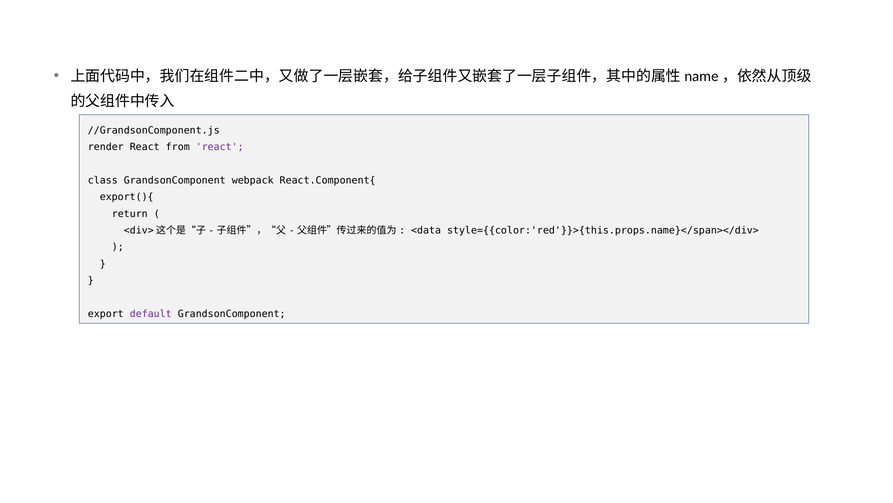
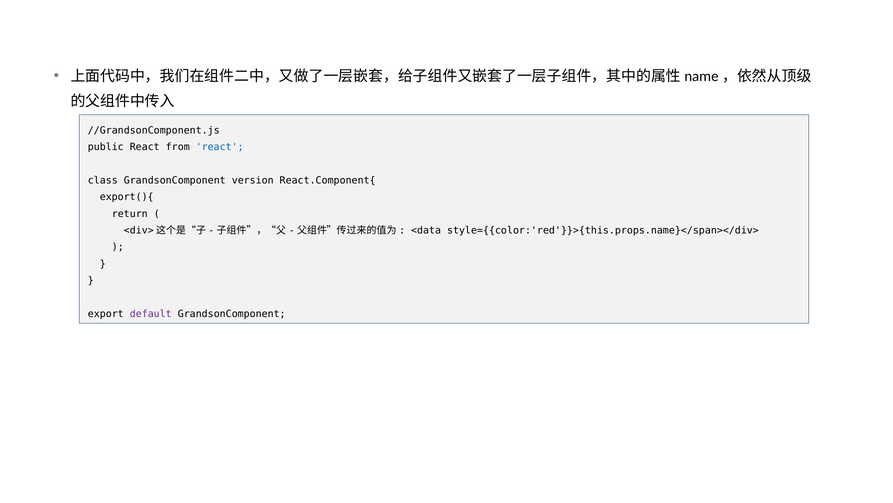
render: render -> public (106, 147)
react colour: purple -> blue (220, 147)
webpack: webpack -> version (253, 180)
